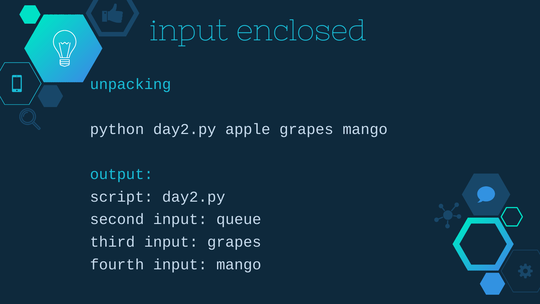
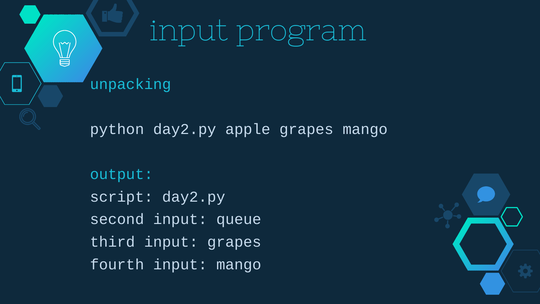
enclosed: enclosed -> program (301, 31)
